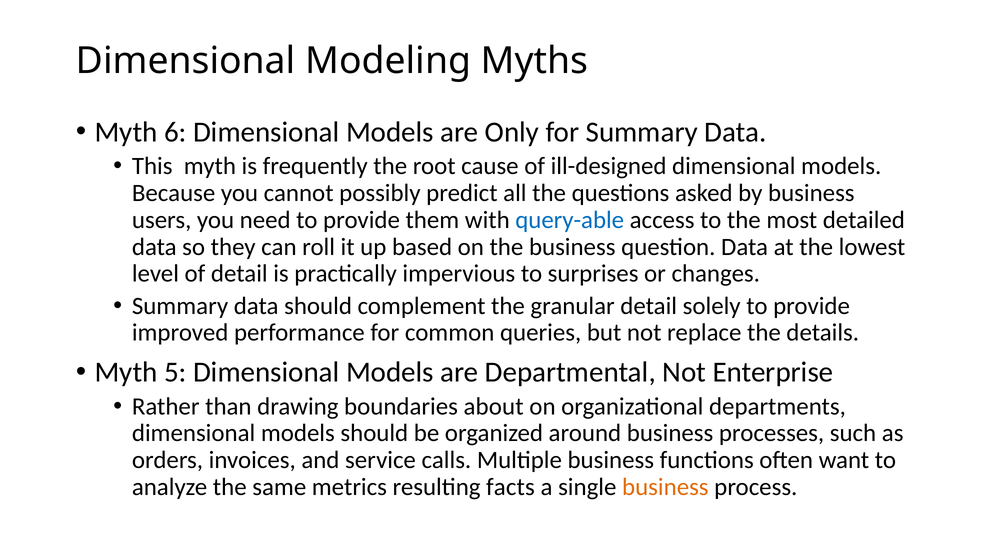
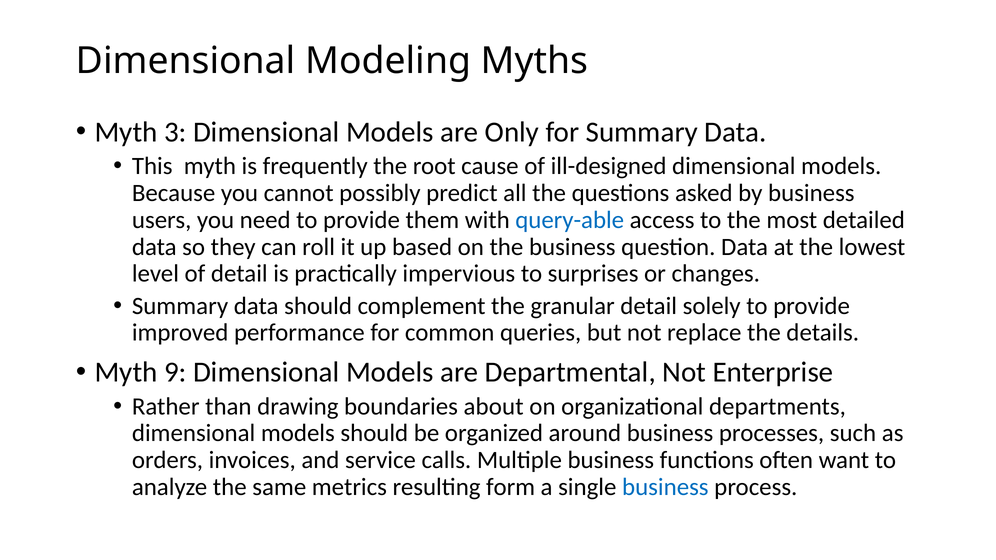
6: 6 -> 3 (175, 132)
5: 5 -> 9 (175, 372)
facts: facts -> form (511, 487)
business colour: orange -> blue (665, 487)
